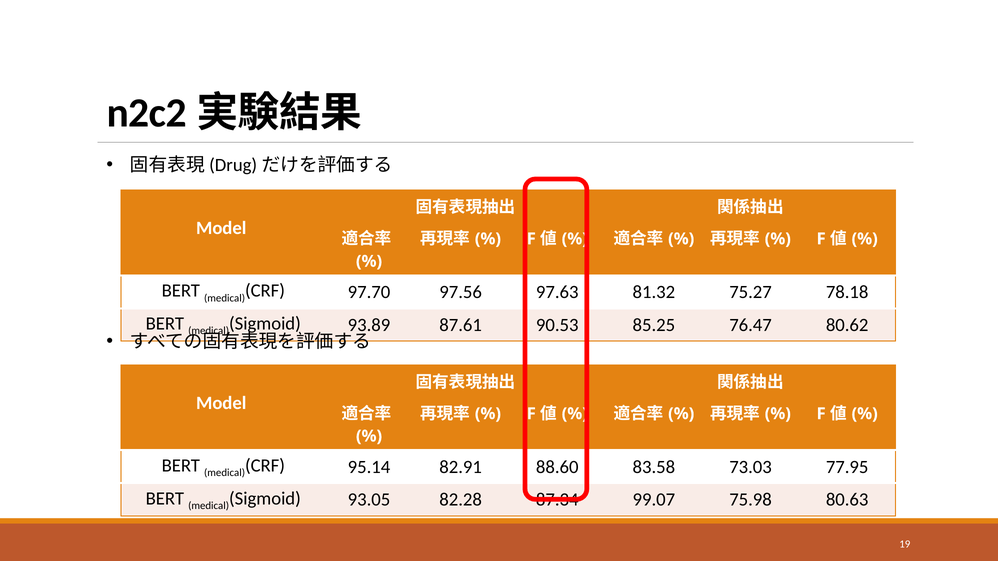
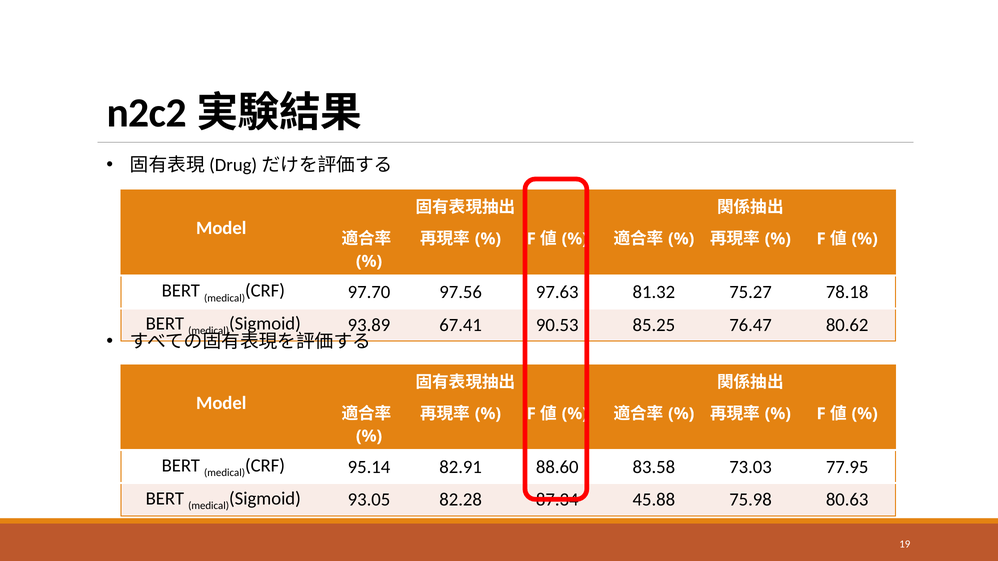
87.61: 87.61 -> 67.41 (461, 325)
99.07: 99.07 -> 45.88 (654, 500)
